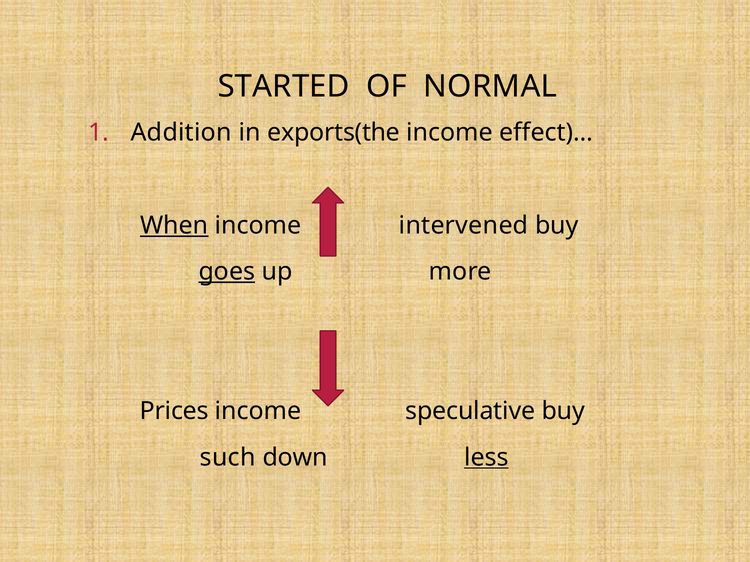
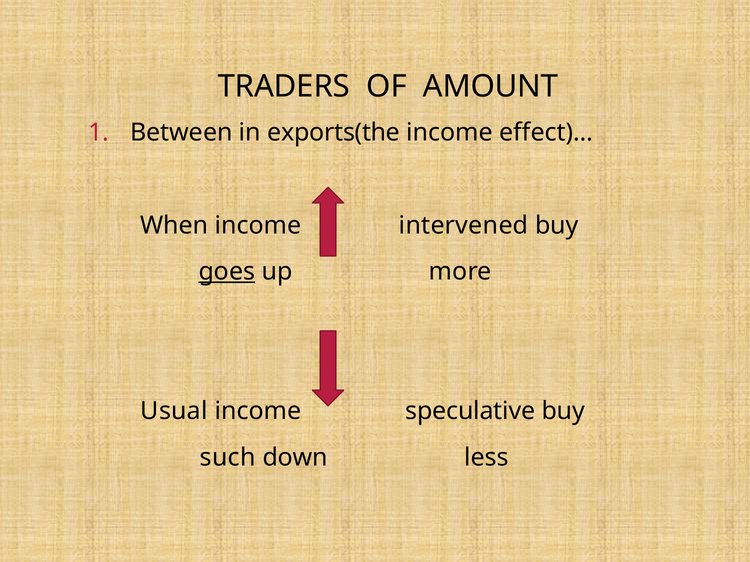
STARTED: STARTED -> TRADERS (284, 86)
NORMAL: NORMAL -> AMOUNT (491, 86)
Addition: Addition -> Between (181, 133)
When underline: present -> none (174, 226)
Prices: Prices -> Usual (174, 411)
less underline: present -> none (486, 458)
